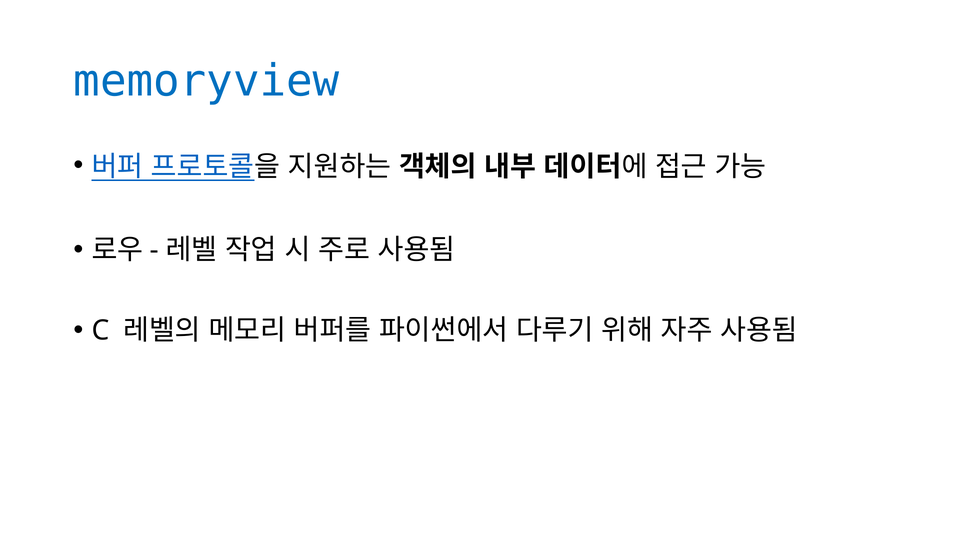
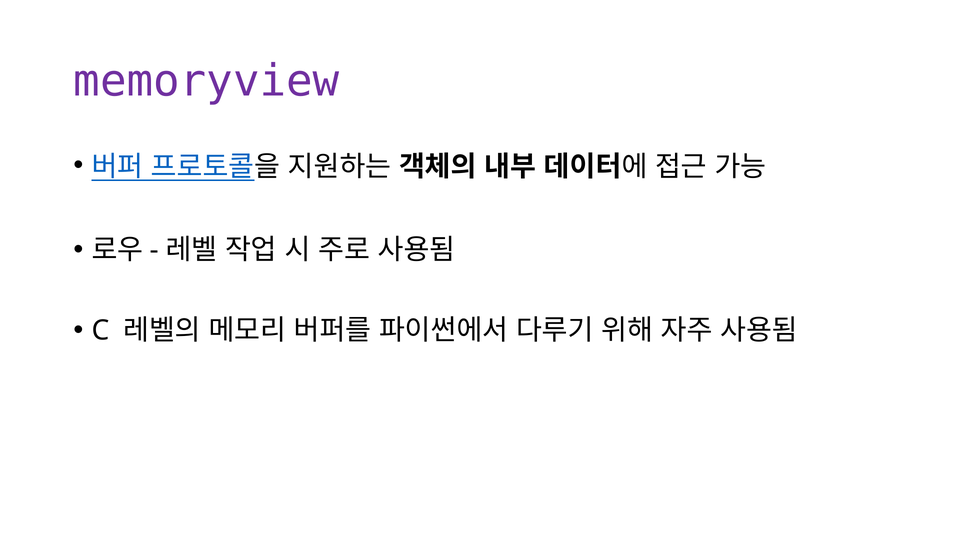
memoryview colour: blue -> purple (206, 81)
